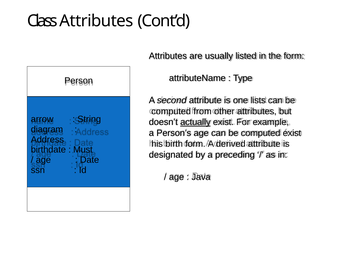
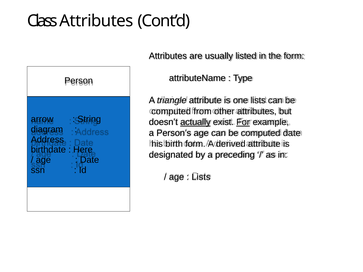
second: second -> triangle (172, 101)
For underline: none -> present (243, 122)
computed exist: exist -> date (292, 133)
Must: Must -> Here (83, 150)
Java: Java -> Lists (201, 177)
